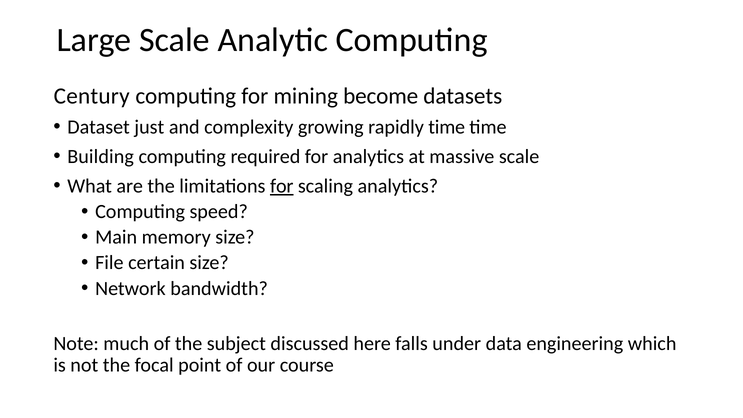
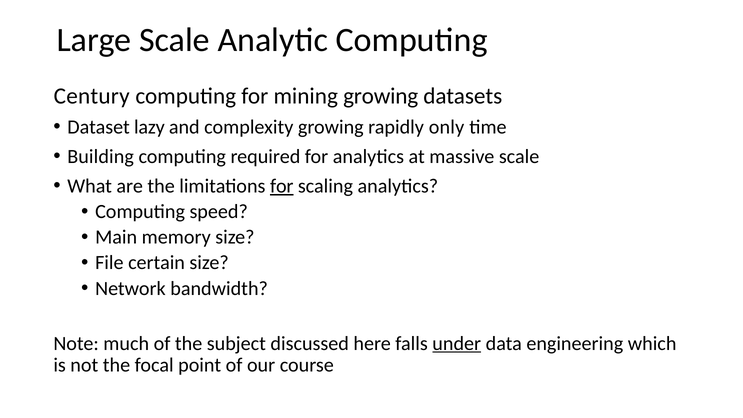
mining become: become -> growing (381, 96)
just: just -> lazy (149, 127)
rapidly time: time -> only (447, 127)
under underline: none -> present (457, 343)
